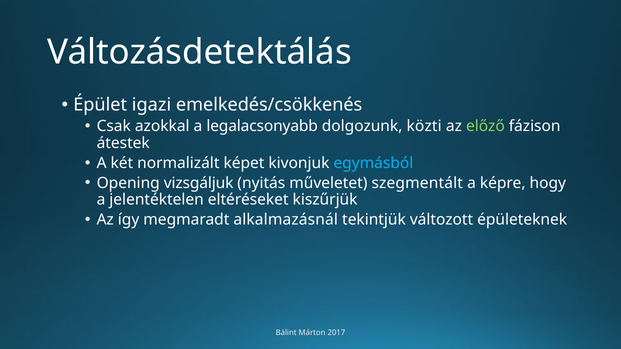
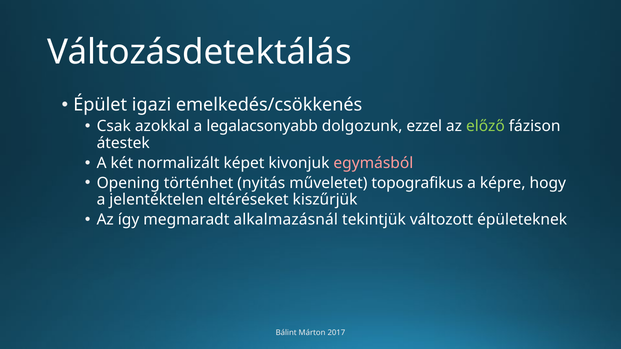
közti: közti -> ezzel (424, 126)
egymásból colour: light blue -> pink (373, 163)
vizsgáljuk: vizsgáljuk -> történhet (199, 183)
szegmentált: szegmentált -> topografikus (417, 183)
